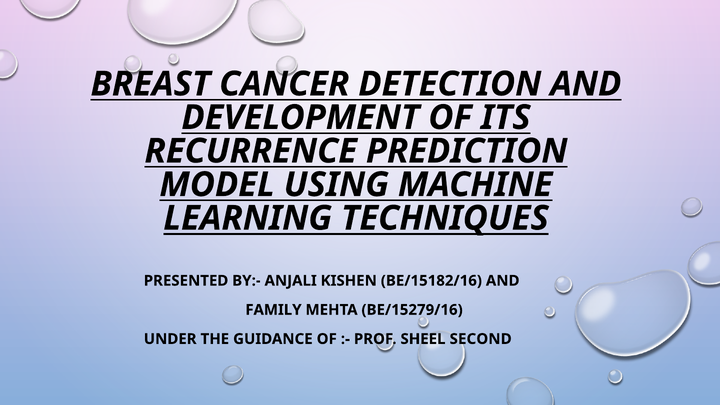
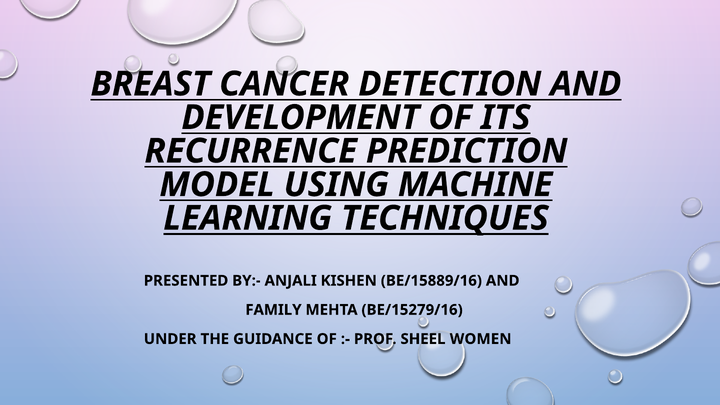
BE/15182/16: BE/15182/16 -> BE/15889/16 (431, 281)
SECOND: SECOND -> WOMEN (481, 339)
